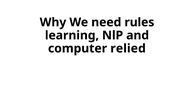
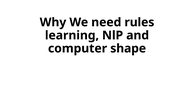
relied: relied -> shape (128, 48)
